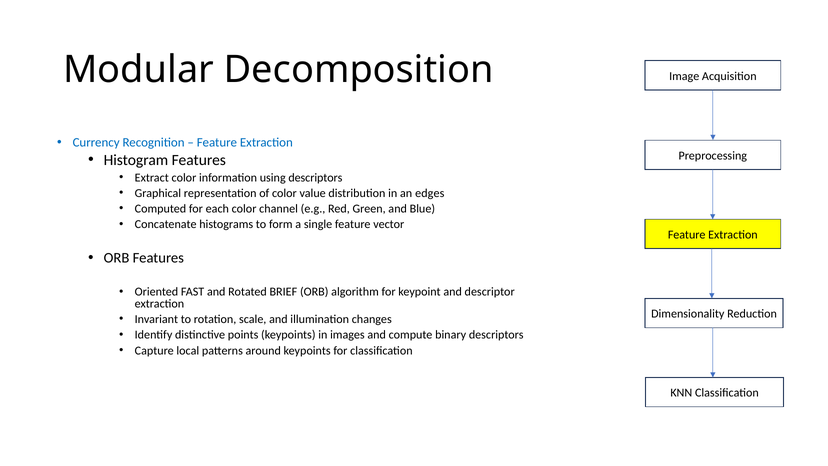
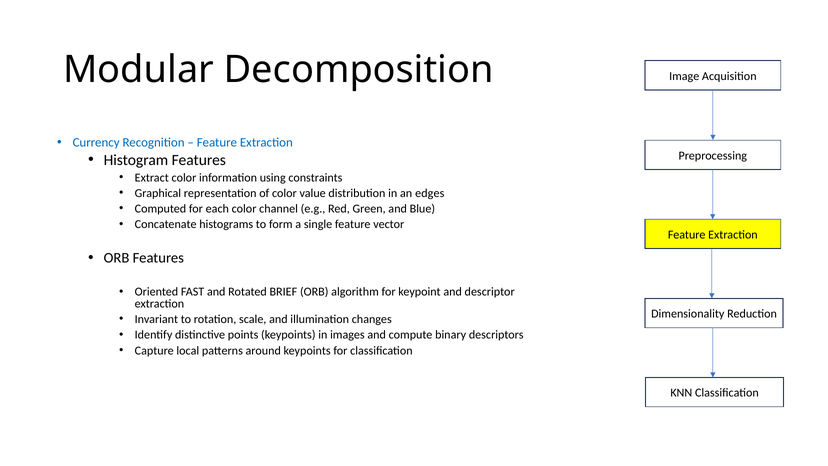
using descriptors: descriptors -> constraints (315, 178)
